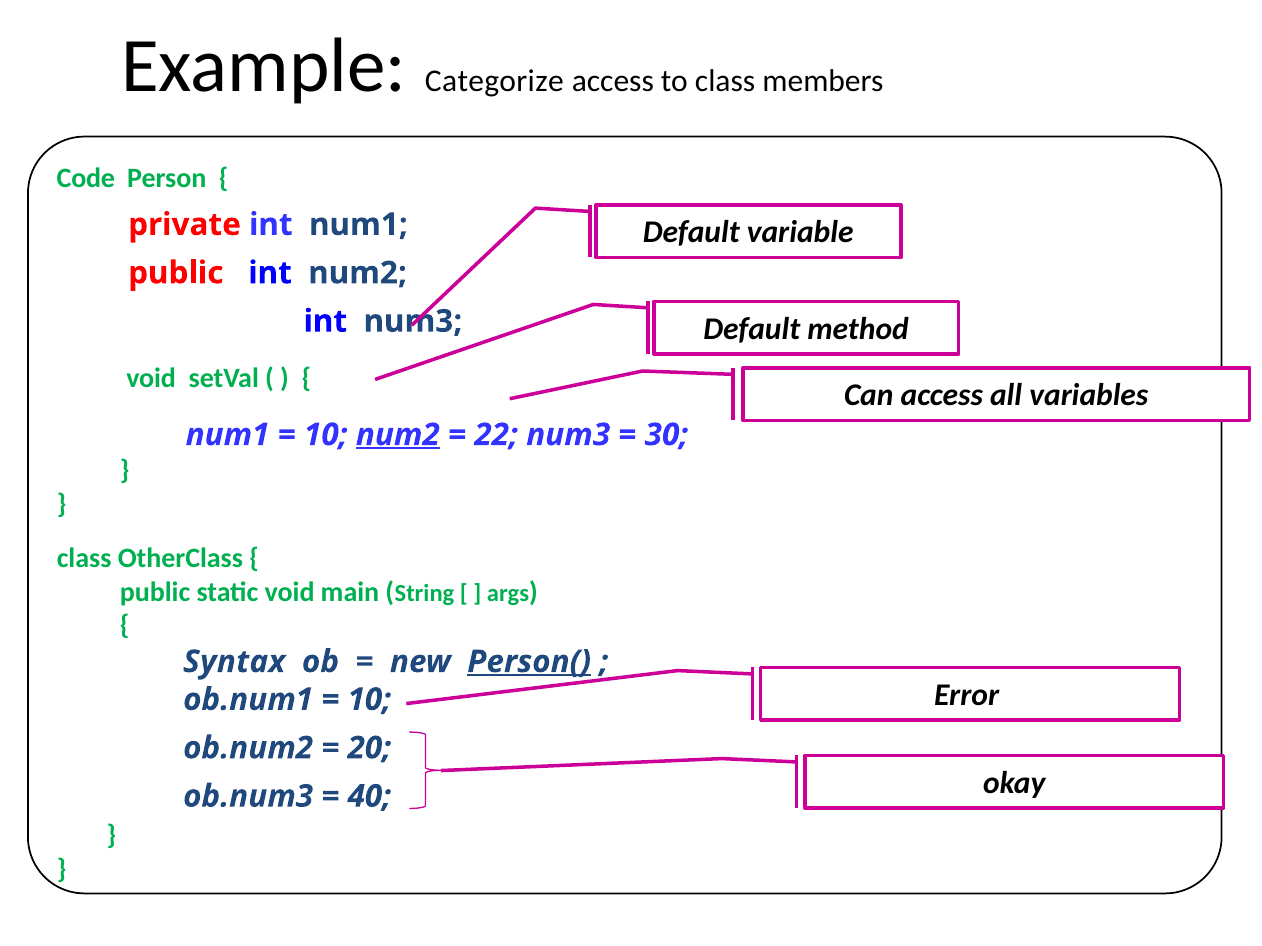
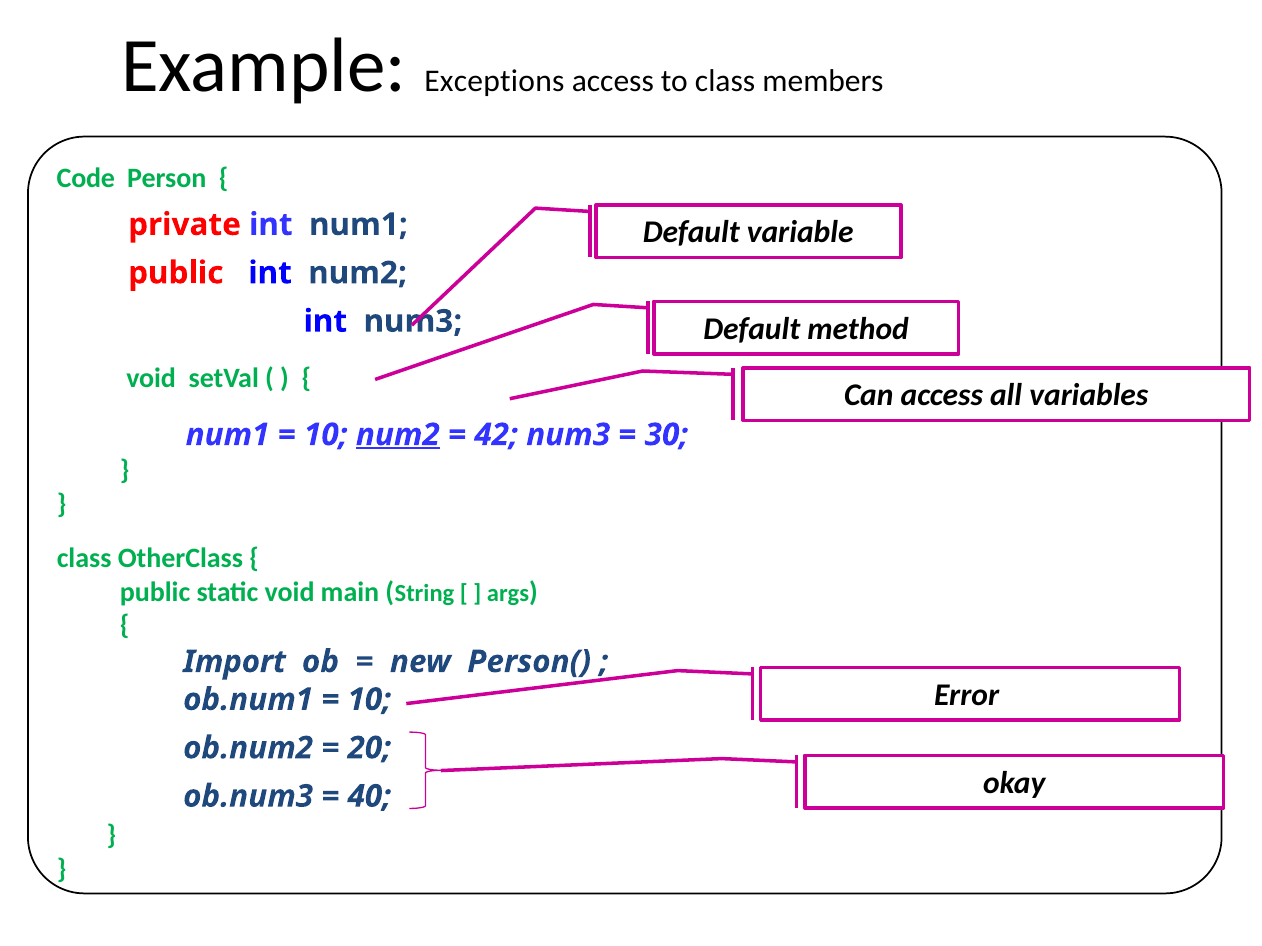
Categorize: Categorize -> Exceptions (494, 81)
22: 22 -> 42 (496, 435)
Syntax: Syntax -> Import (234, 662)
Person( underline: present -> none (529, 662)
